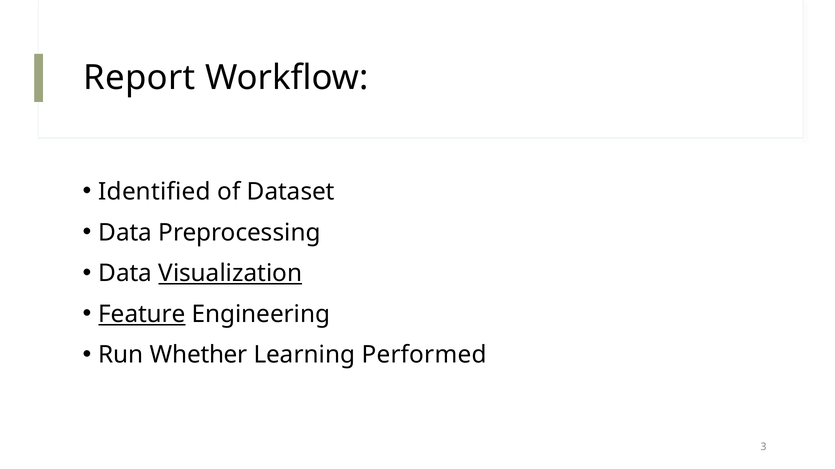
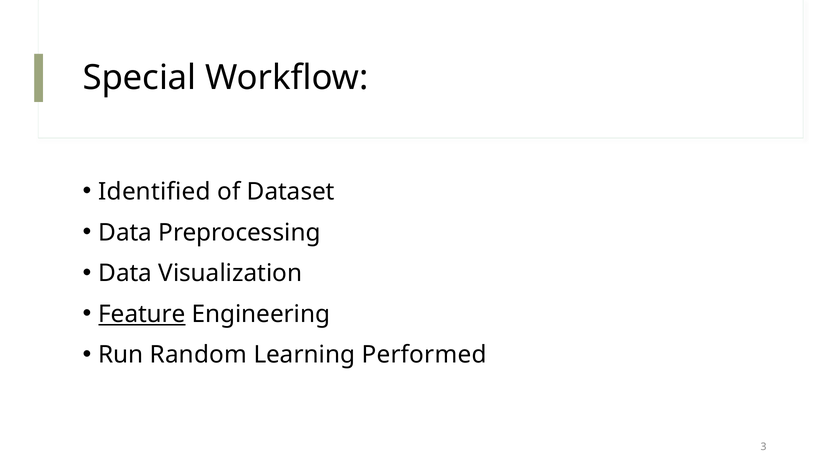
Report: Report -> Special (139, 78)
Visualization underline: present -> none (230, 274)
Whether: Whether -> Random (198, 355)
